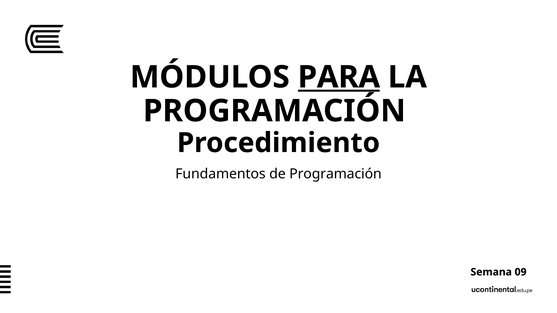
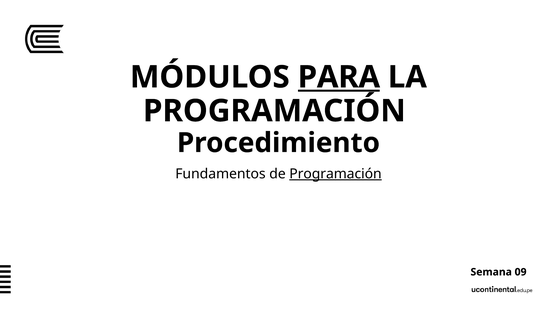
Programación underline: none -> present (336, 174)
